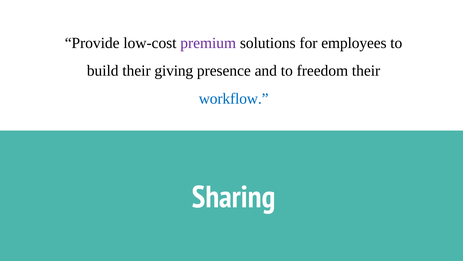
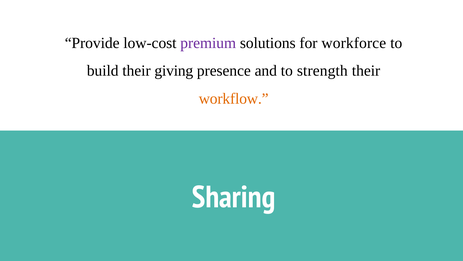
employees: employees -> workforce (354, 43)
freedom: freedom -> strength (322, 71)
workflow colour: blue -> orange (234, 98)
